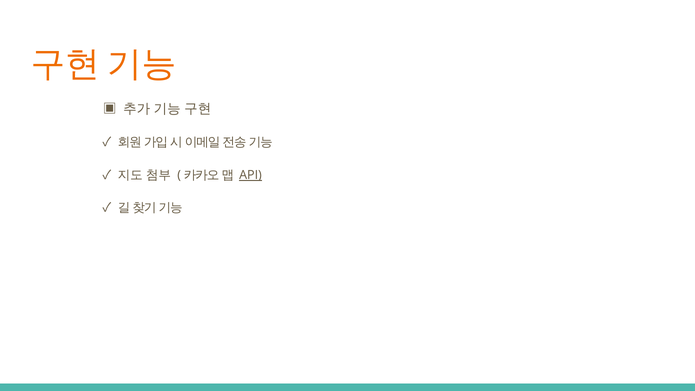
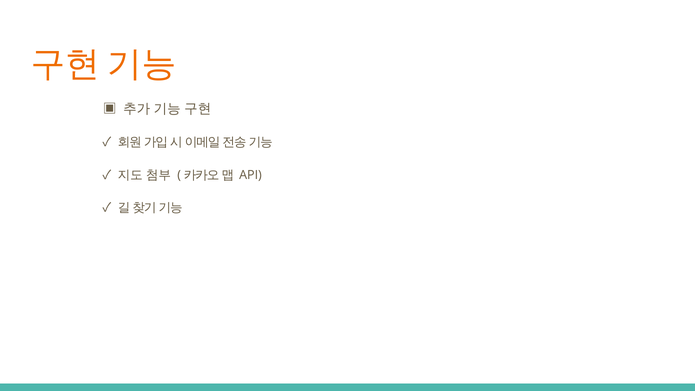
API underline: present -> none (251, 175)
